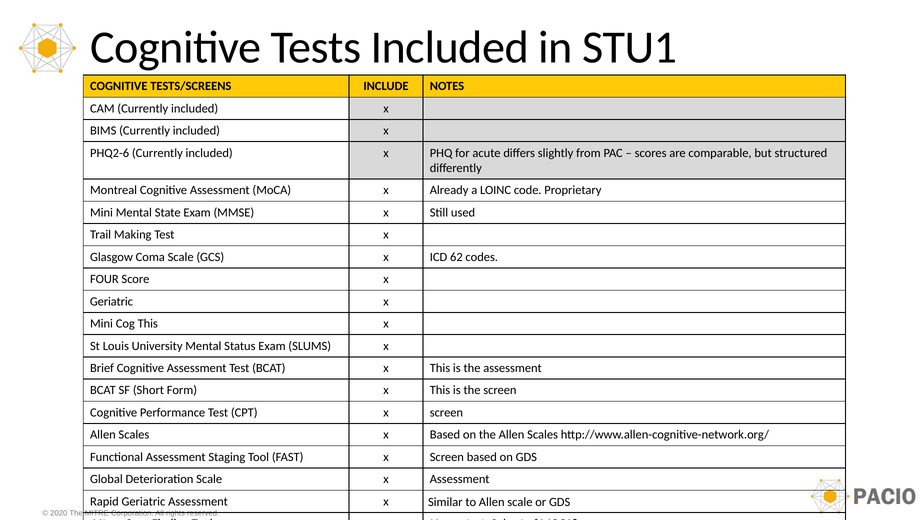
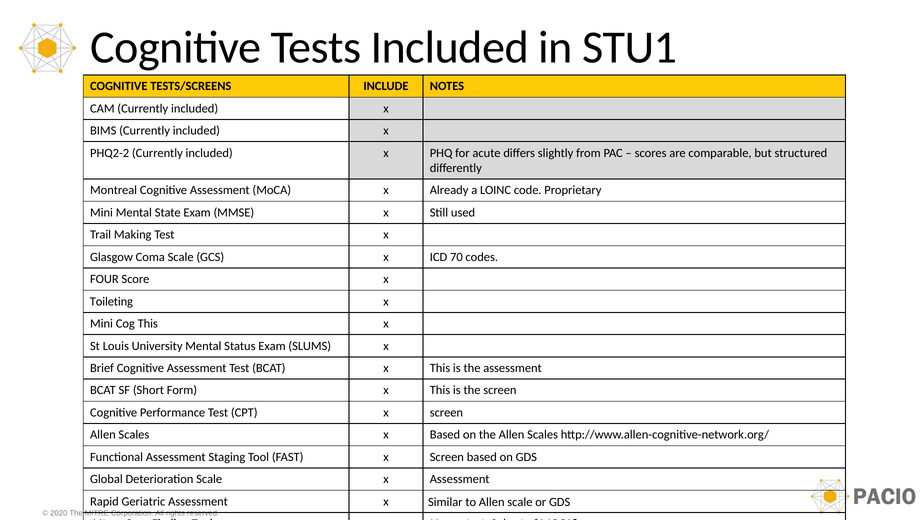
PHQ2-6: PHQ2-6 -> PHQ2-2 (110, 153)
62: 62 -> 70 (456, 257)
Geriatric: Geriatric -> Toileting (111, 301)
